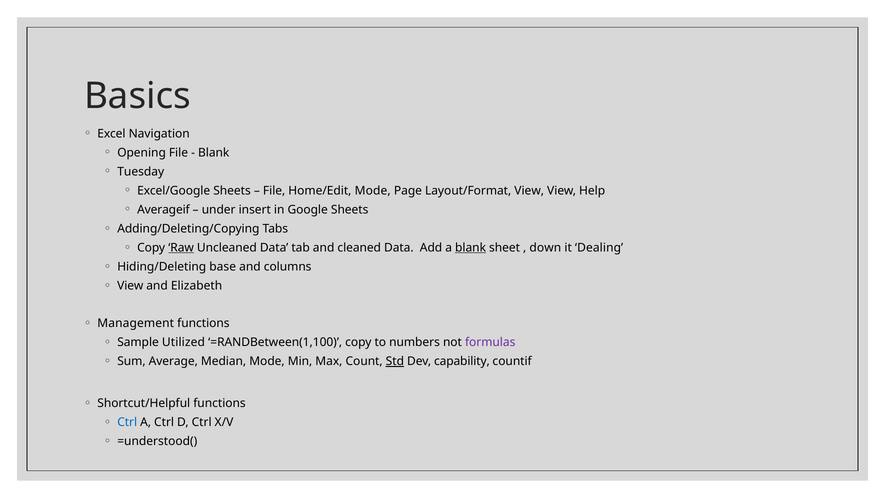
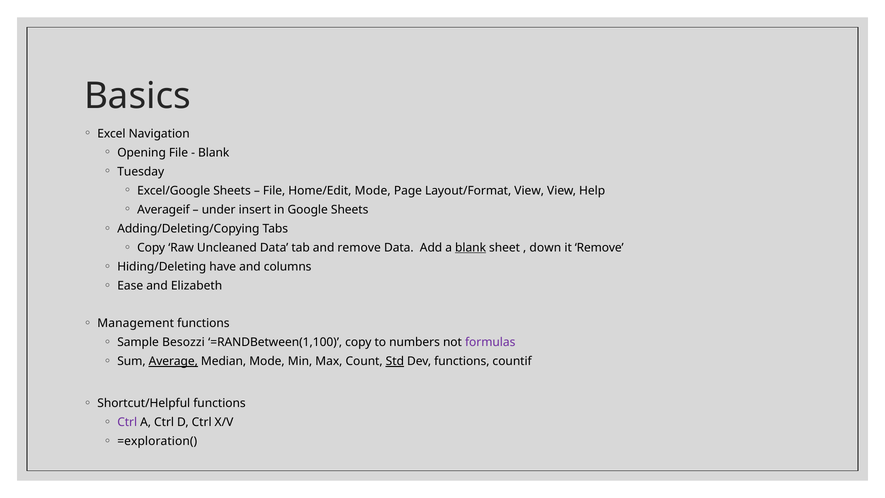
Raw underline: present -> none (181, 248)
and cleaned: cleaned -> remove (359, 248)
it Dealing: Dealing -> Remove (599, 248)
base: base -> have (223, 267)
View: View -> Ease (130, 286)
Utilized: Utilized -> Besozzi (183, 342)
Average underline: none -> present (173, 361)
Dev capability: capability -> functions (462, 361)
Ctrl colour: blue -> purple (127, 422)
=understood(: =understood( -> =exploration( (157, 441)
